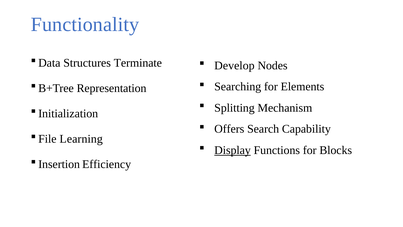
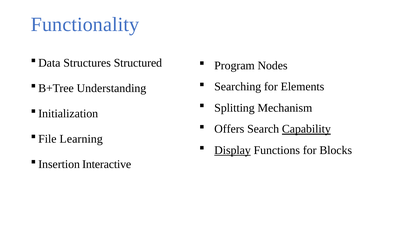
Terminate: Terminate -> Structured (138, 63)
Develop: Develop -> Program (234, 65)
Representation: Representation -> Understanding (111, 88)
Capability underline: none -> present (306, 129)
Efficiency: Efficiency -> Interactive (107, 164)
